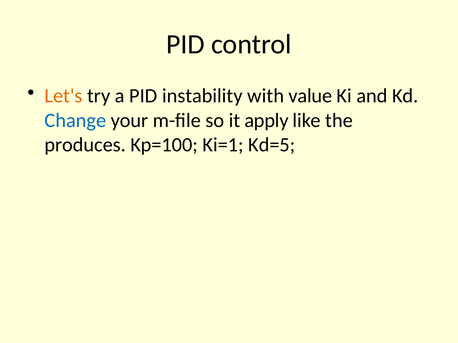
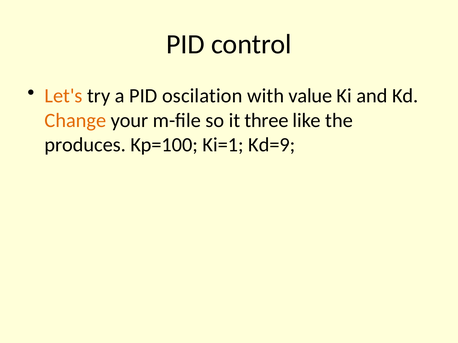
instability: instability -> oscilation (202, 96)
Change colour: blue -> orange (75, 121)
apply: apply -> three (266, 121)
Kd=5: Kd=5 -> Kd=9 (272, 145)
